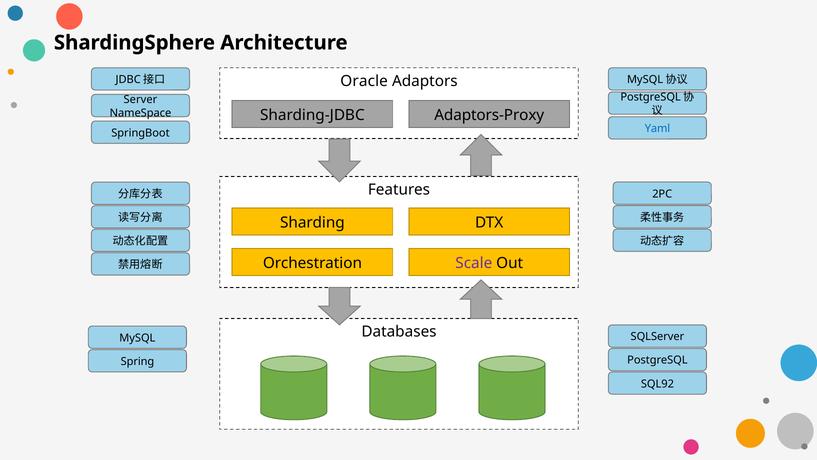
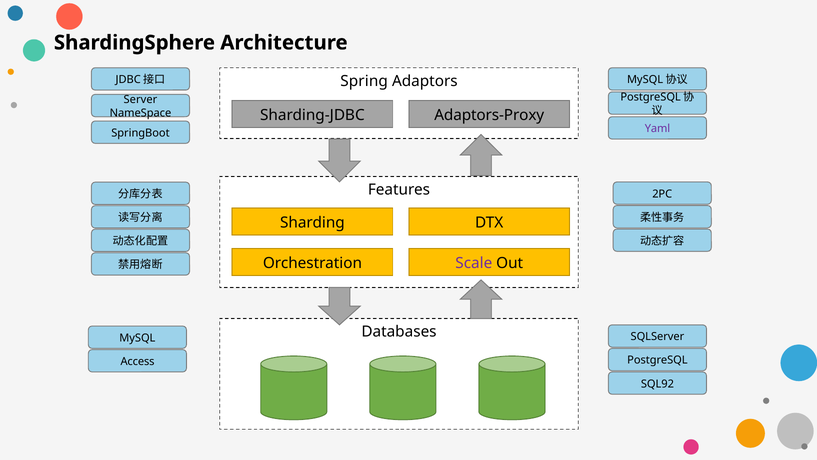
Oracle: Oracle -> Spring (364, 81)
Yaml colour: blue -> purple (657, 129)
Spring: Spring -> Access (138, 361)
